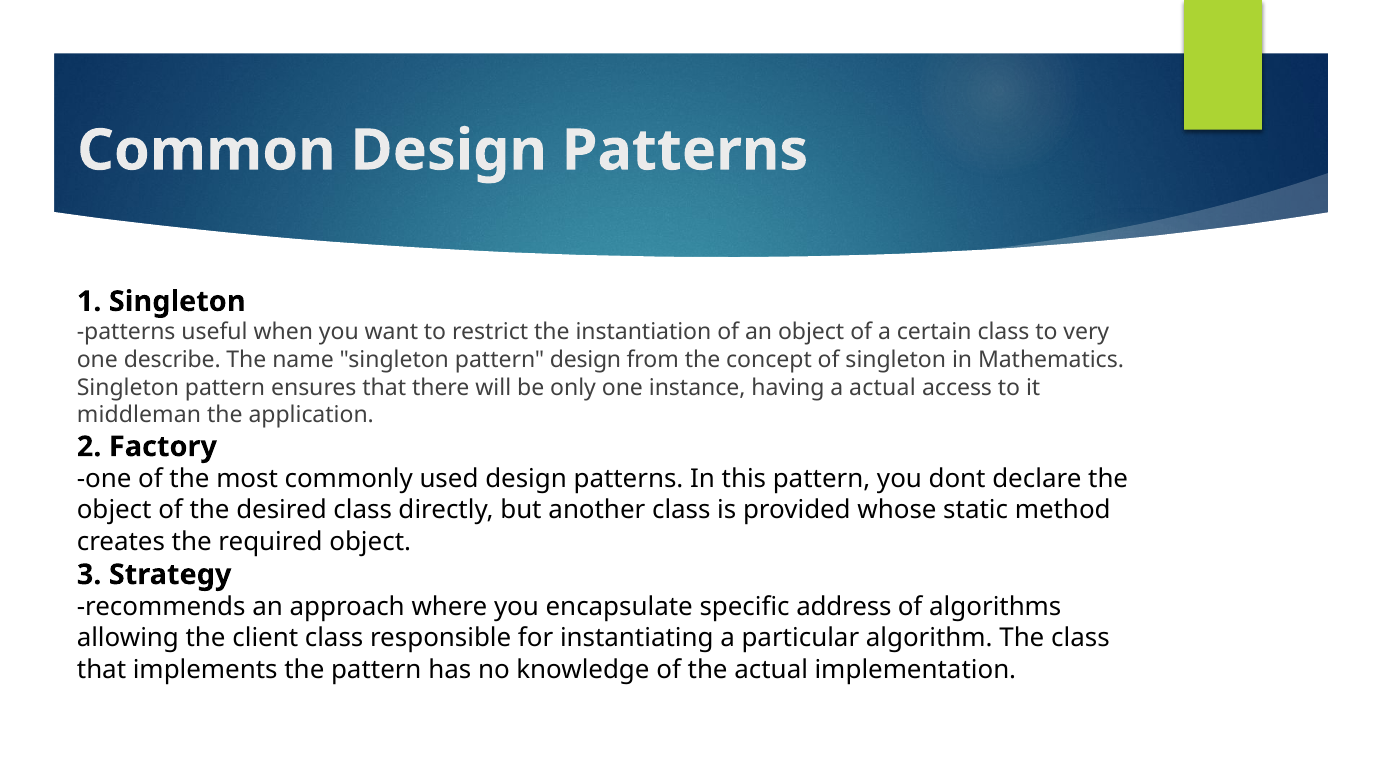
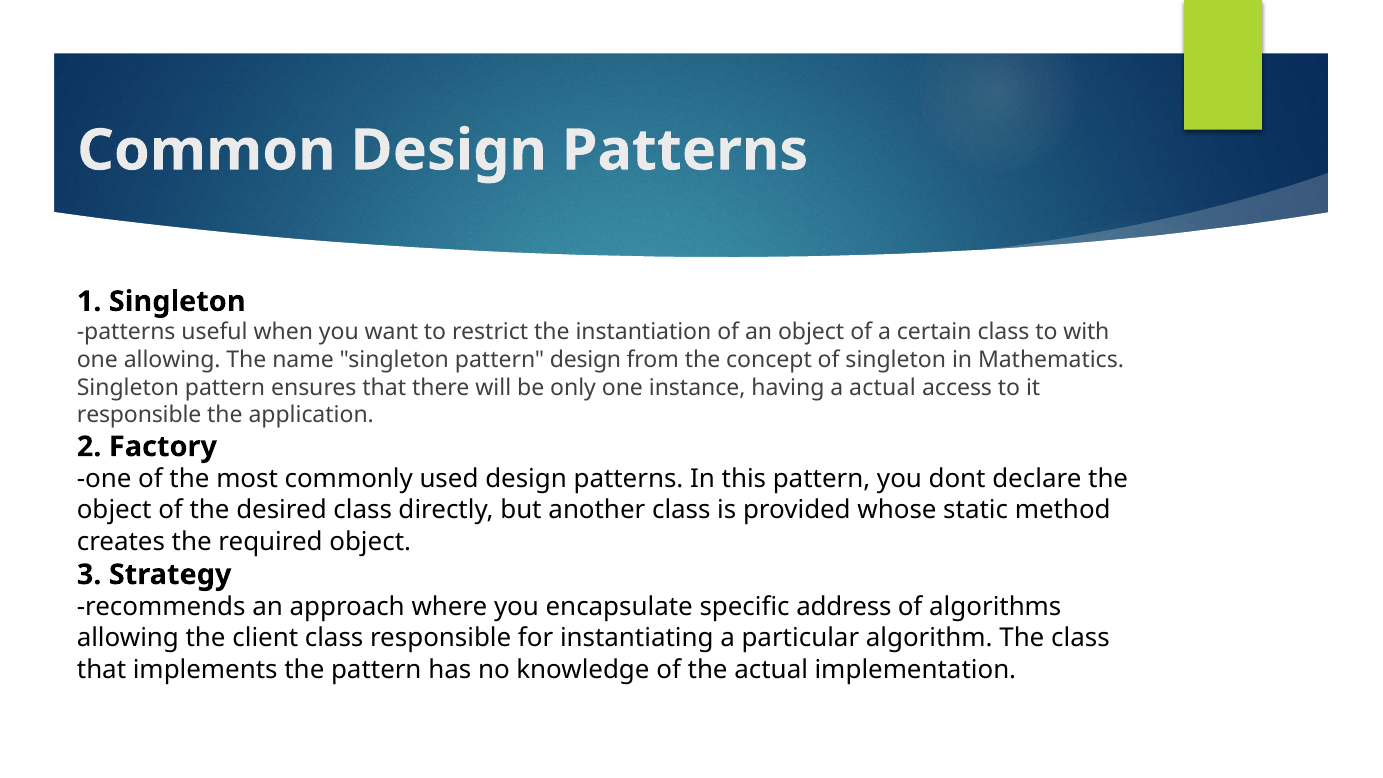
very: very -> with (1086, 332)
one describe: describe -> allowing (172, 360)
middleman: middleman -> responsible (139, 415)
